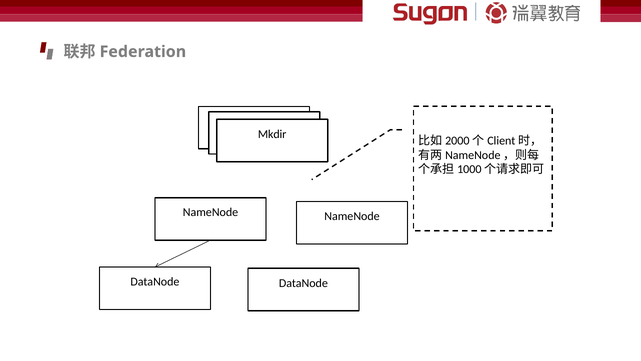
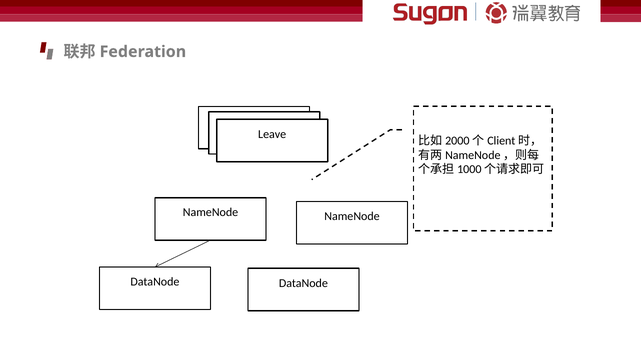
Mkdir: Mkdir -> Leave (272, 134)
